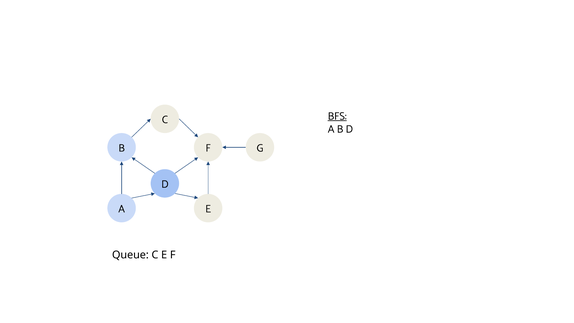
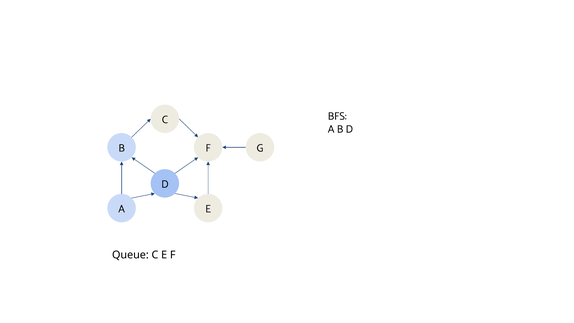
BFS underline: present -> none (337, 116)
